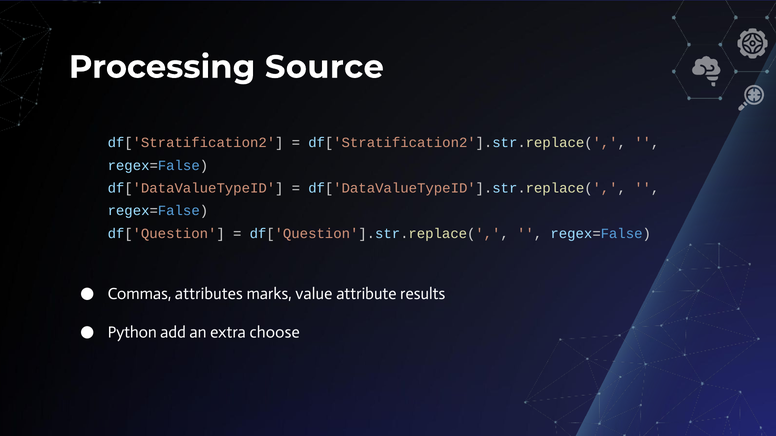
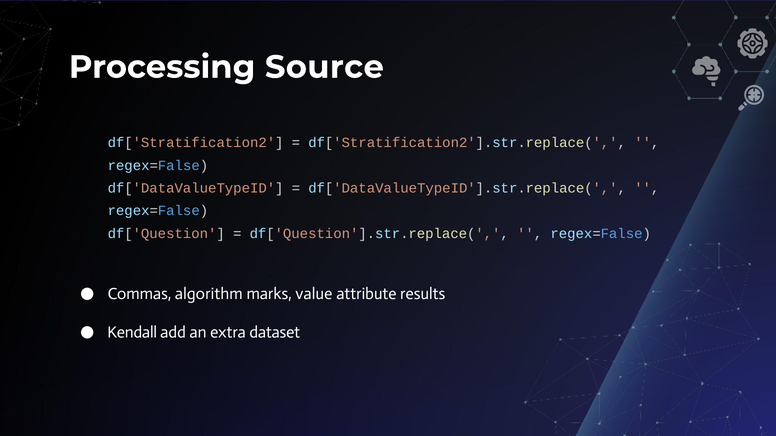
attributes: attributes -> algorithm (209, 294)
Python: Python -> Kendall (132, 333)
choose: choose -> dataset (275, 333)
